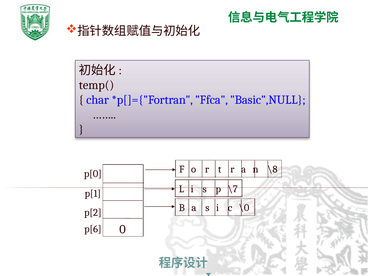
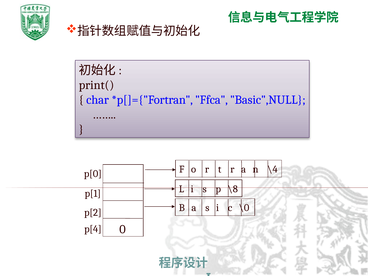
temp(: temp( -> print( (96, 85)
\8: \8 -> \4 (272, 169)
\7: \7 -> \8 (233, 189)
p[6: p[6 -> p[4 (93, 229)
